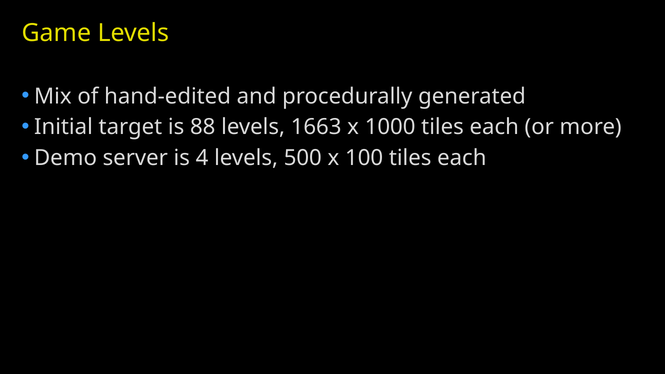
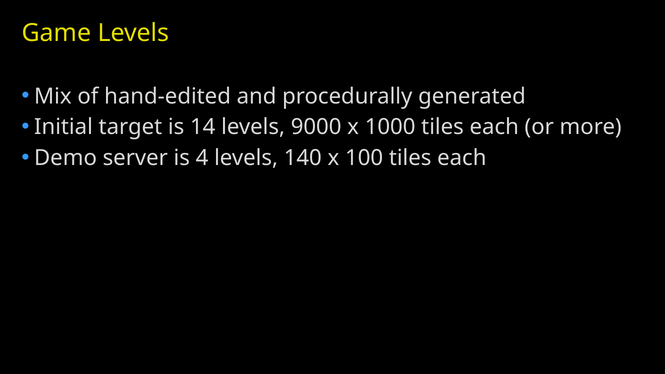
88: 88 -> 14 (203, 127)
1663: 1663 -> 9000 (316, 127)
500: 500 -> 140 (303, 158)
